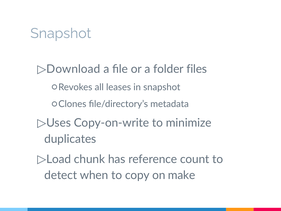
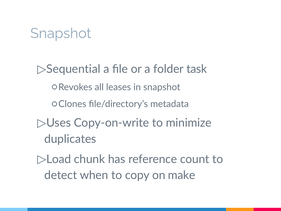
Download: Download -> Sequential (73, 69)
files: files -> task (197, 69)
